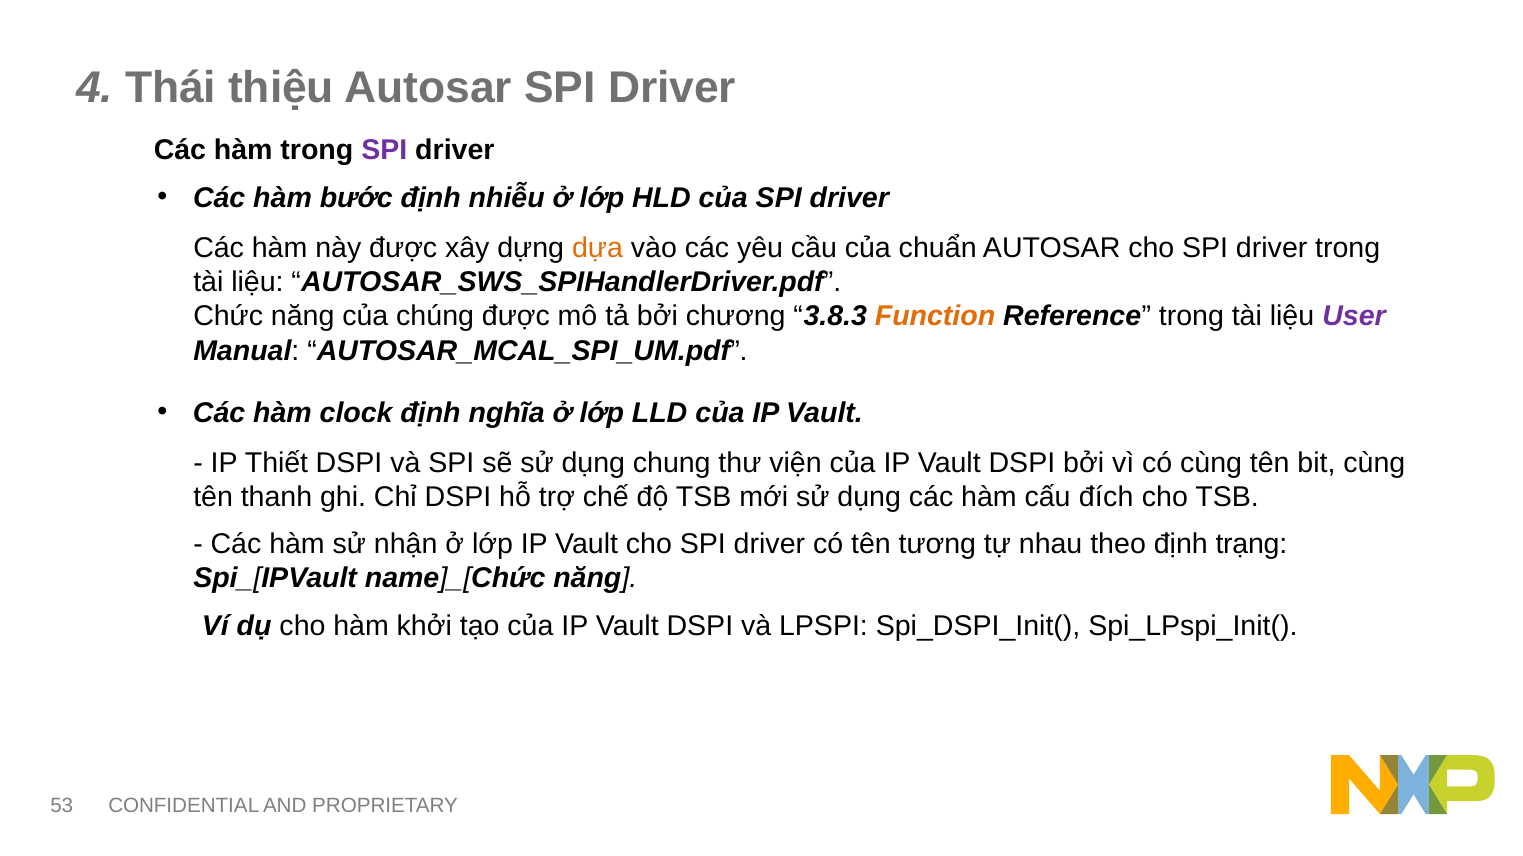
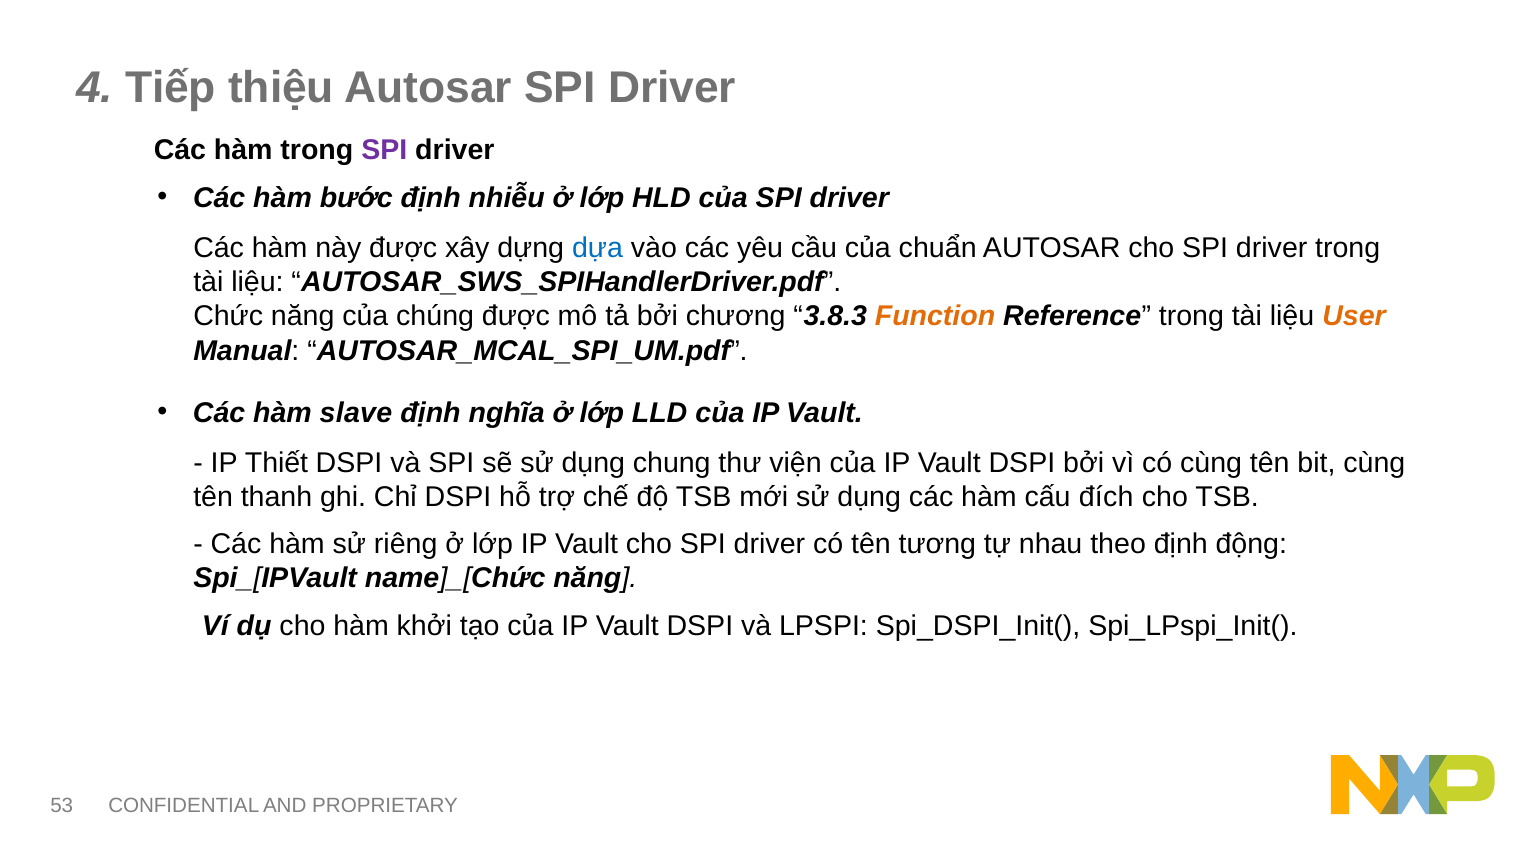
Thái: Thái -> Tiếp (171, 88)
dựa colour: orange -> blue (597, 248)
User colour: purple -> orange (1354, 317)
clock: clock -> slave (356, 413)
nhận: nhận -> riêng (406, 544)
trạng: trạng -> động (1251, 544)
